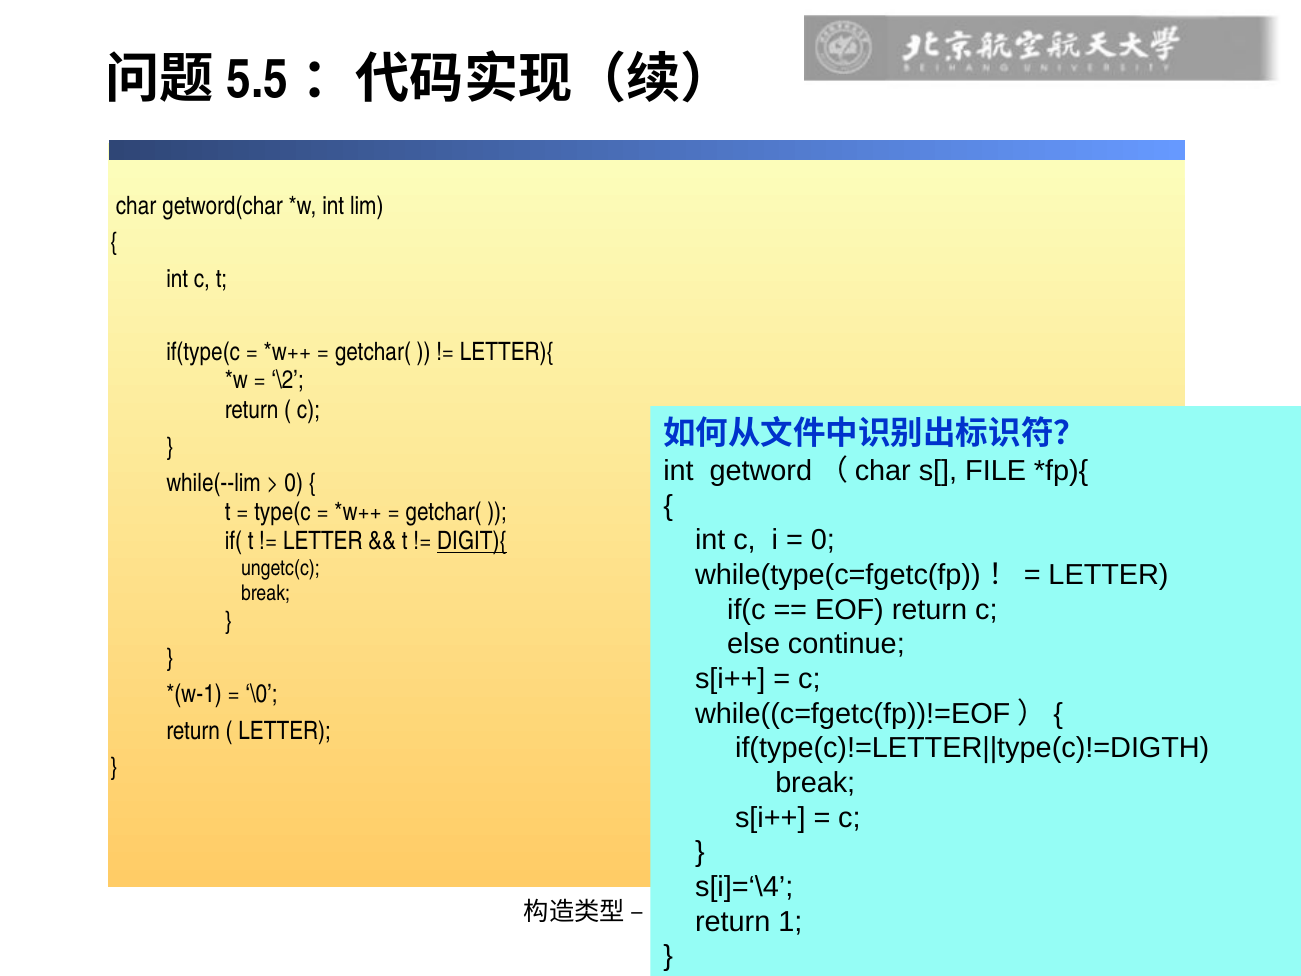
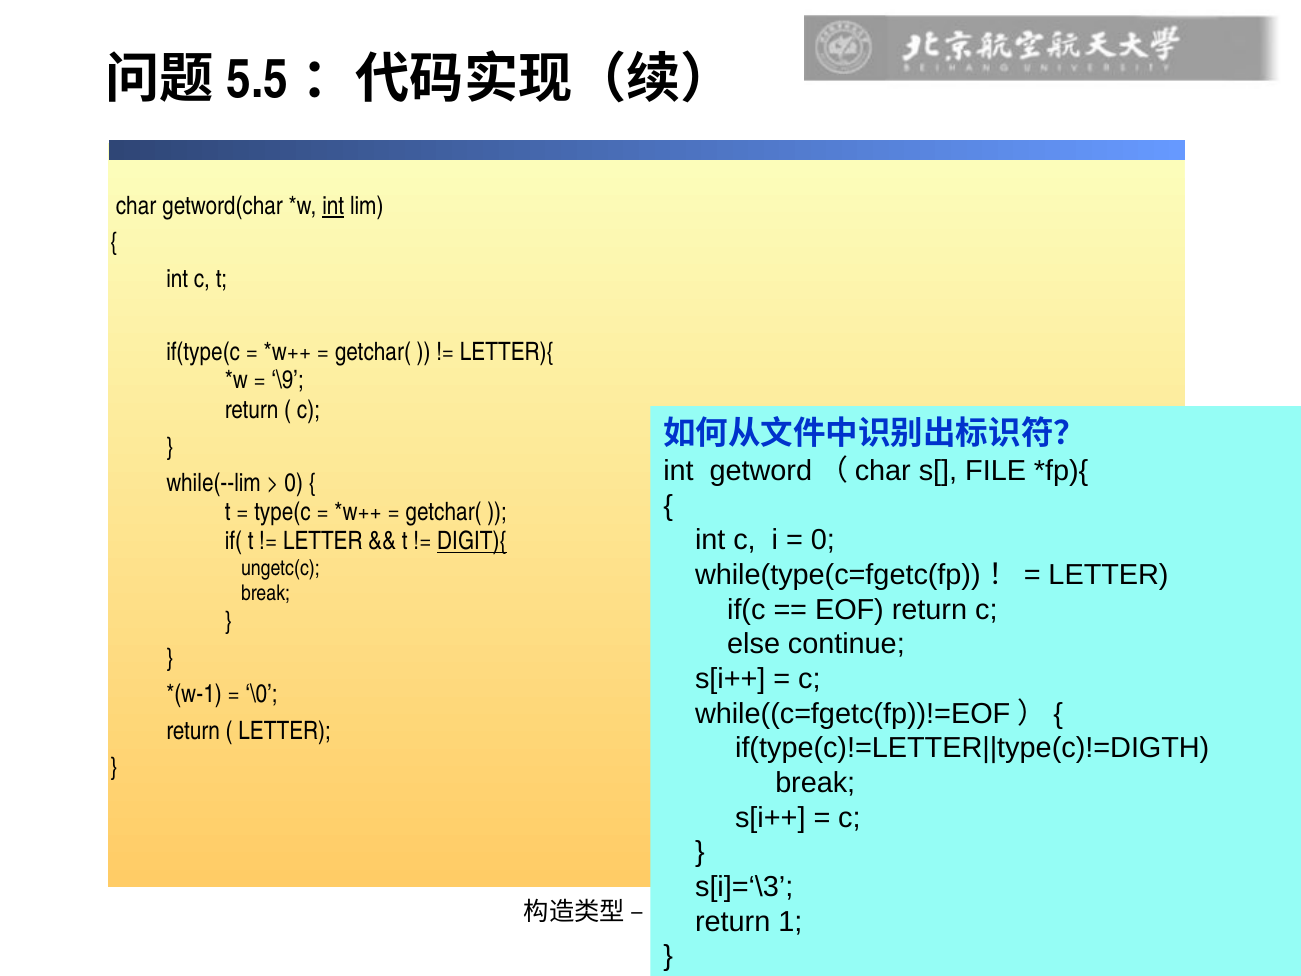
int underline: none -> present (333, 206)
\2: \2 -> \9 (288, 380)
s[i]=‘\4: s[i]=‘\4 -> s[i]=‘\3 (744, 887)
